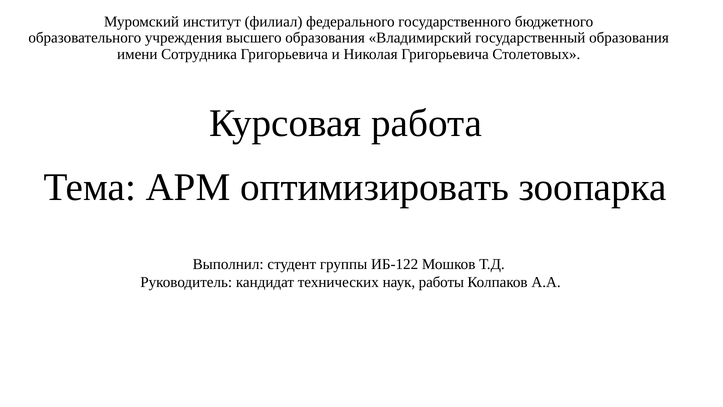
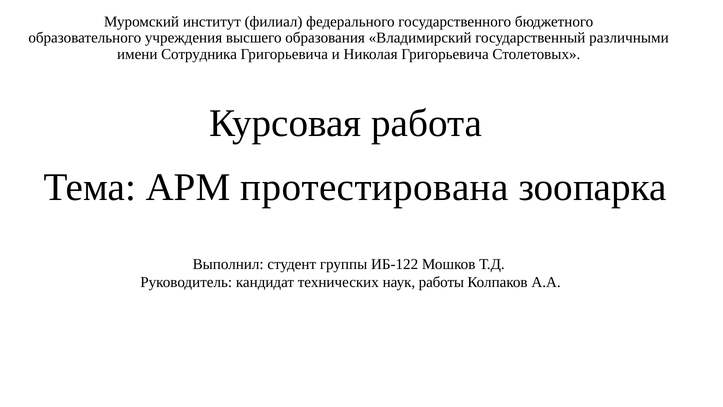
государственный образования: образования -> различными (629, 38)
оптимизировать: оптимизировать -> протестирована (374, 187)
